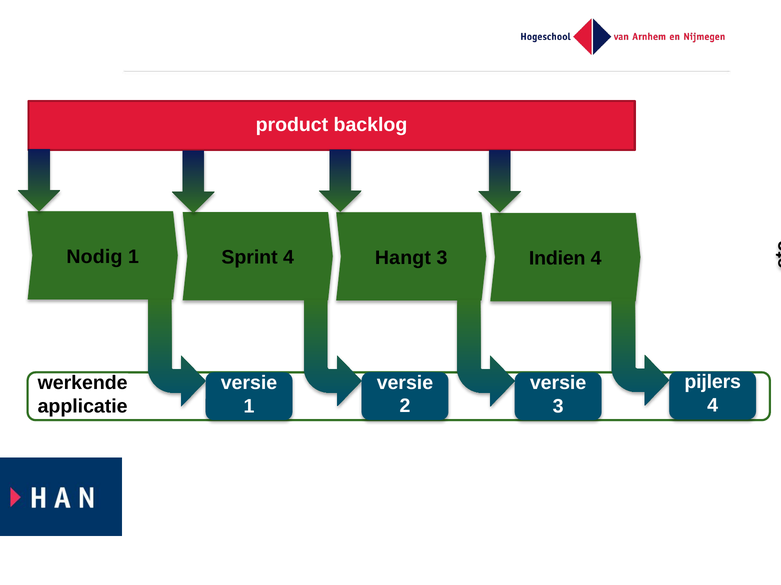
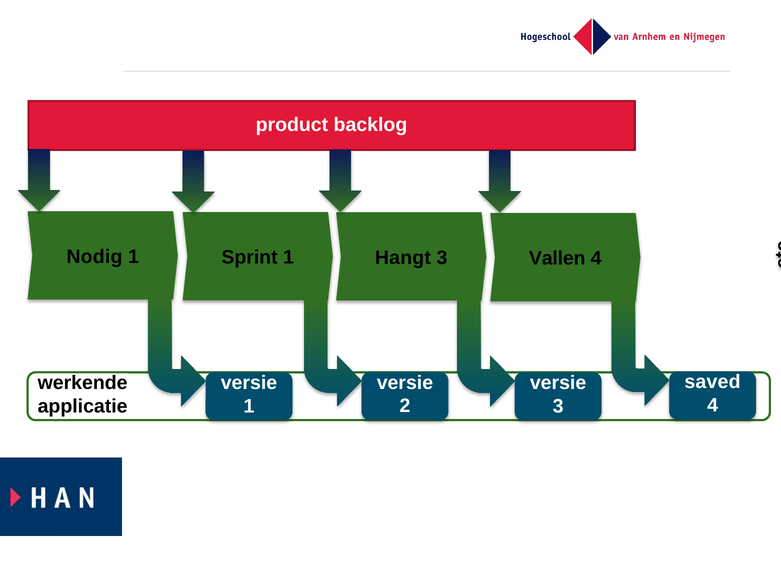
Indien: Indien -> Vallen (557, 259)
Sprint 4: 4 -> 1 (288, 258)
pijlers: pijlers -> saved (712, 383)
